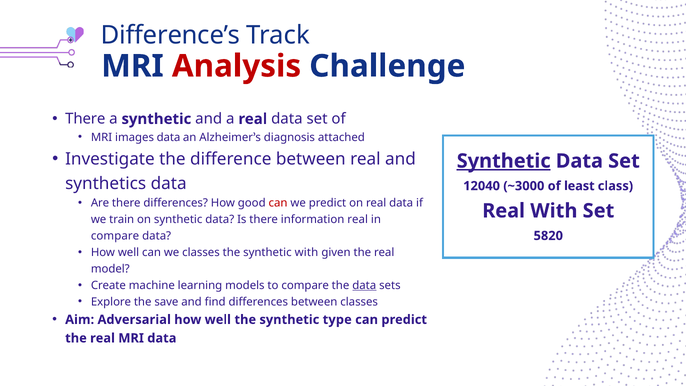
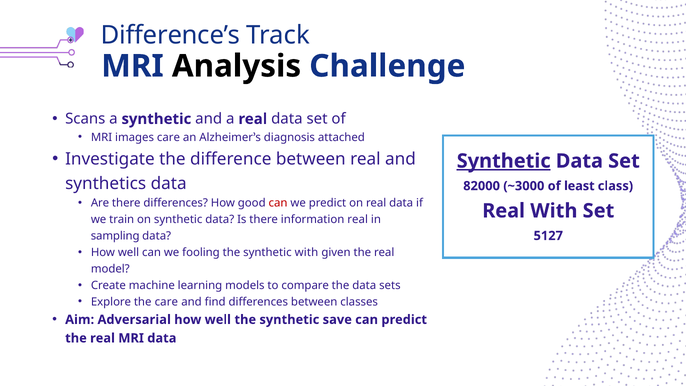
Analysis colour: red -> black (237, 66)
There: There -> Scans (85, 119)
images data: data -> care (168, 137)
12040: 12040 -> 82000 (482, 186)
compare: compare -> sampling (115, 236)
5820: 5820 -> 5127 (548, 236)
we classes: classes -> fooling (201, 252)
data underline: present -> none (364, 285)
the save: save -> care (166, 302)
type: type -> save (337, 320)
